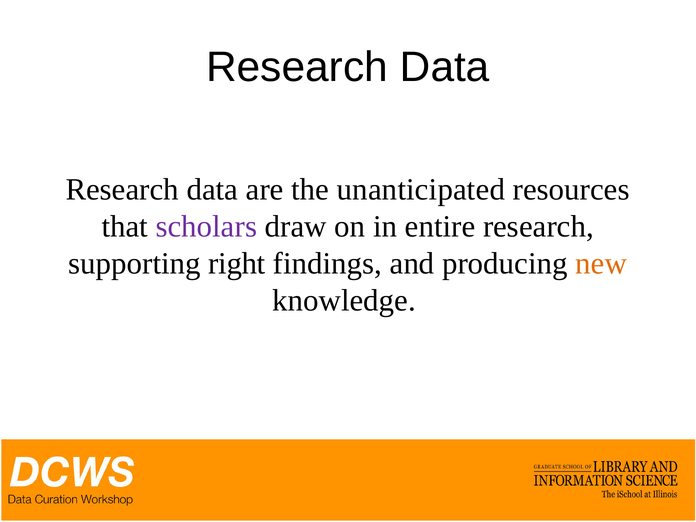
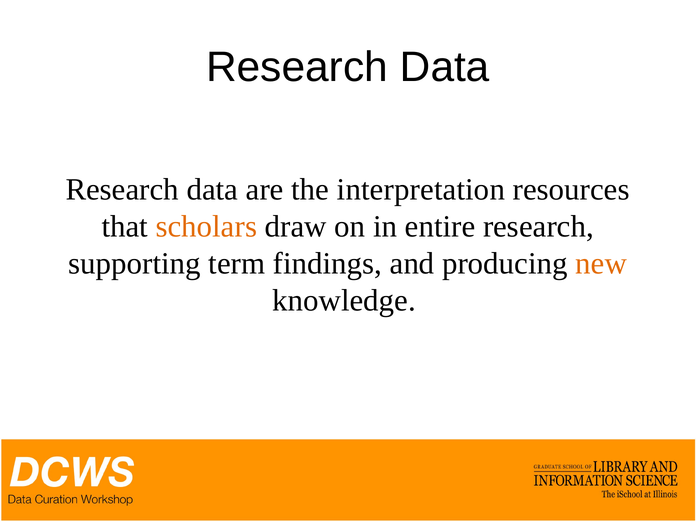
unanticipated: unanticipated -> interpretation (421, 189)
scholars colour: purple -> orange (206, 226)
right: right -> term (237, 264)
